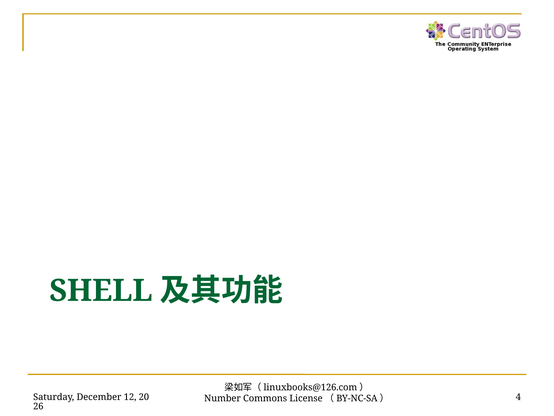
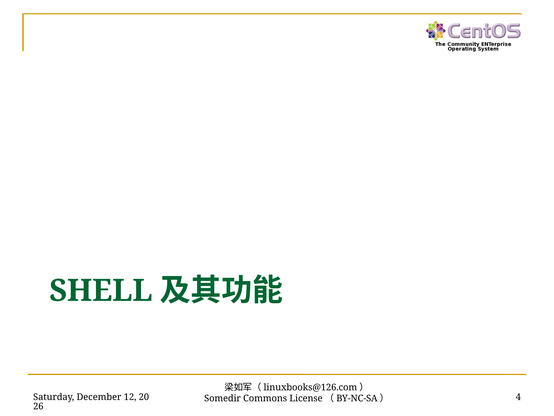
Number: Number -> Somedir (223, 398)
